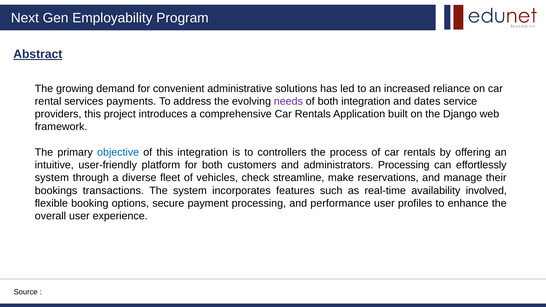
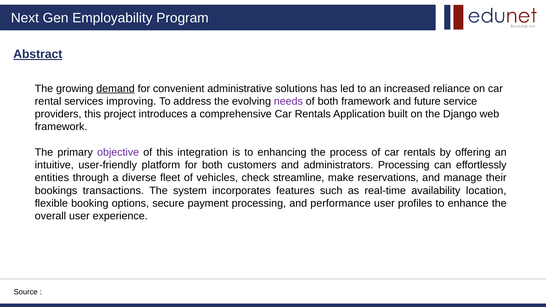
demand underline: none -> present (115, 89)
payments: payments -> improving (131, 101)
both integration: integration -> framework (366, 101)
dates: dates -> future (427, 101)
objective colour: blue -> purple (118, 152)
controllers: controllers -> enhancing (282, 152)
system: system -> entities (52, 178)
involved: involved -> location (486, 191)
